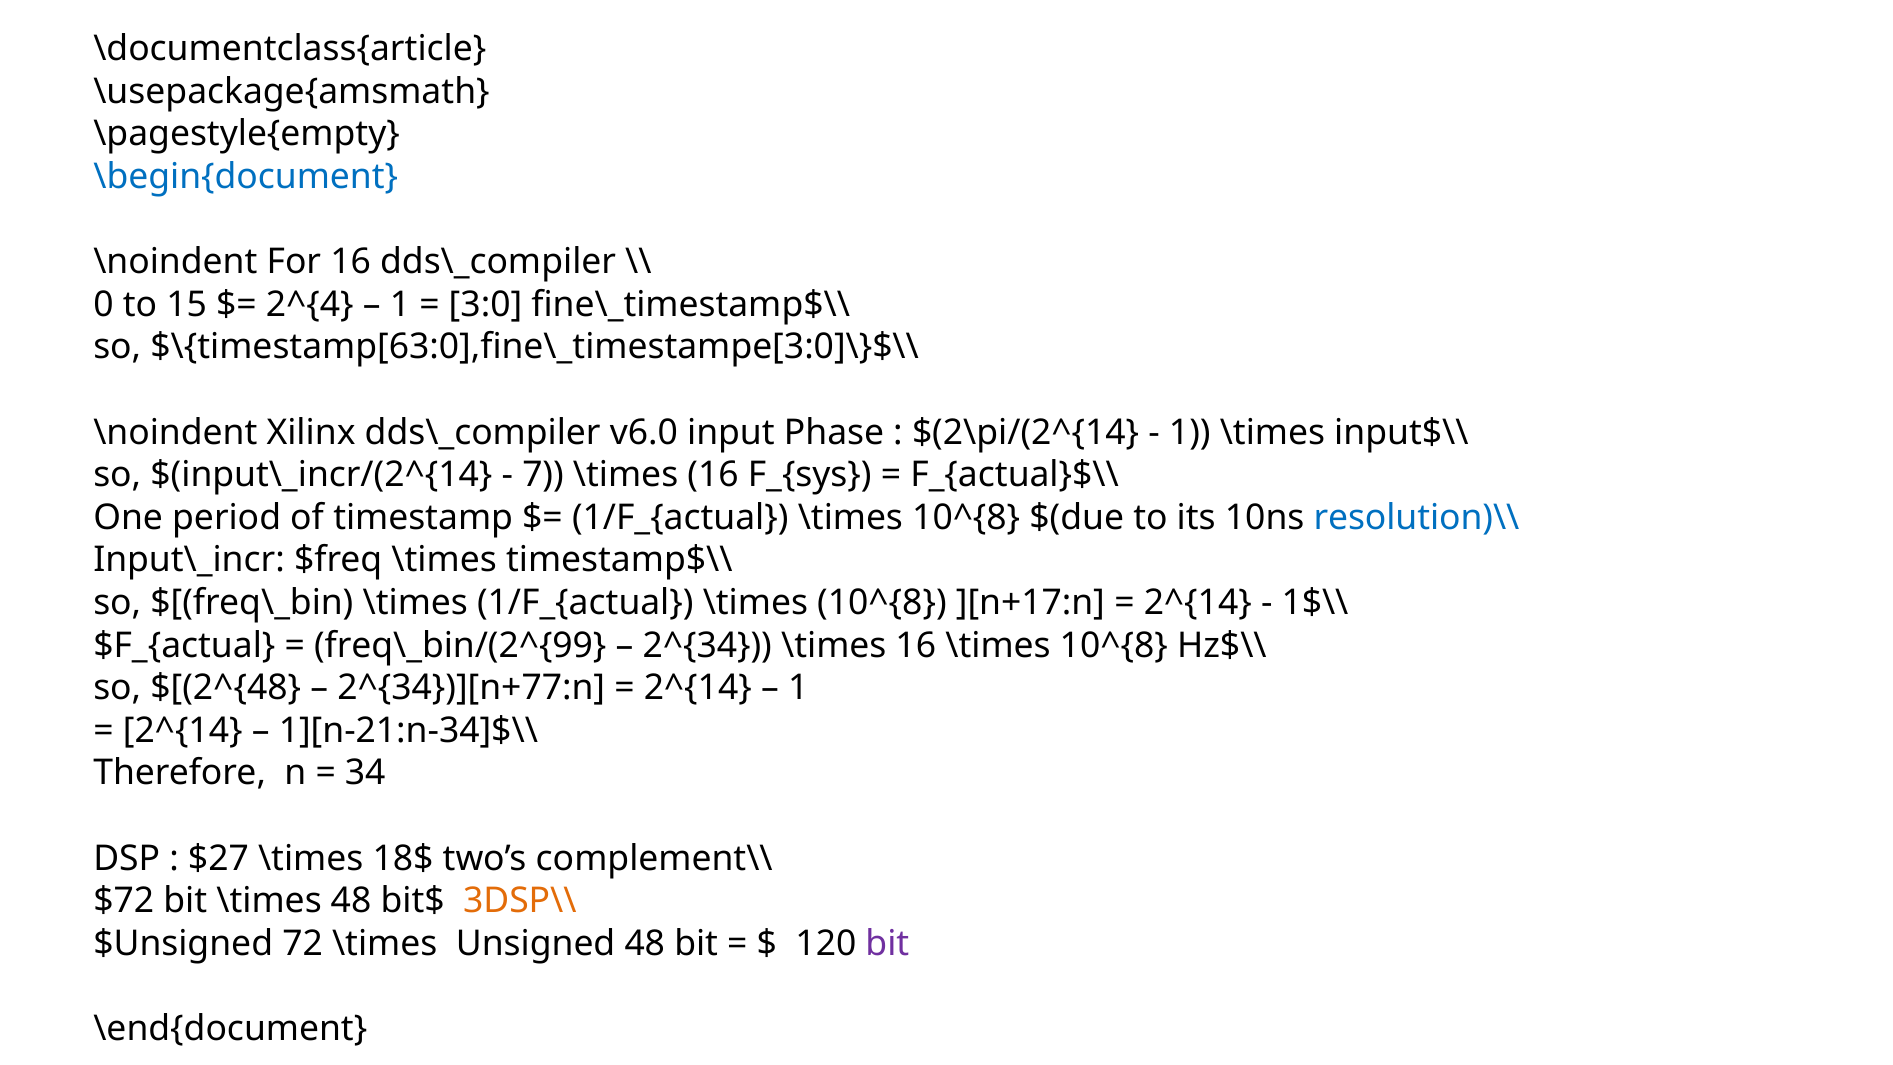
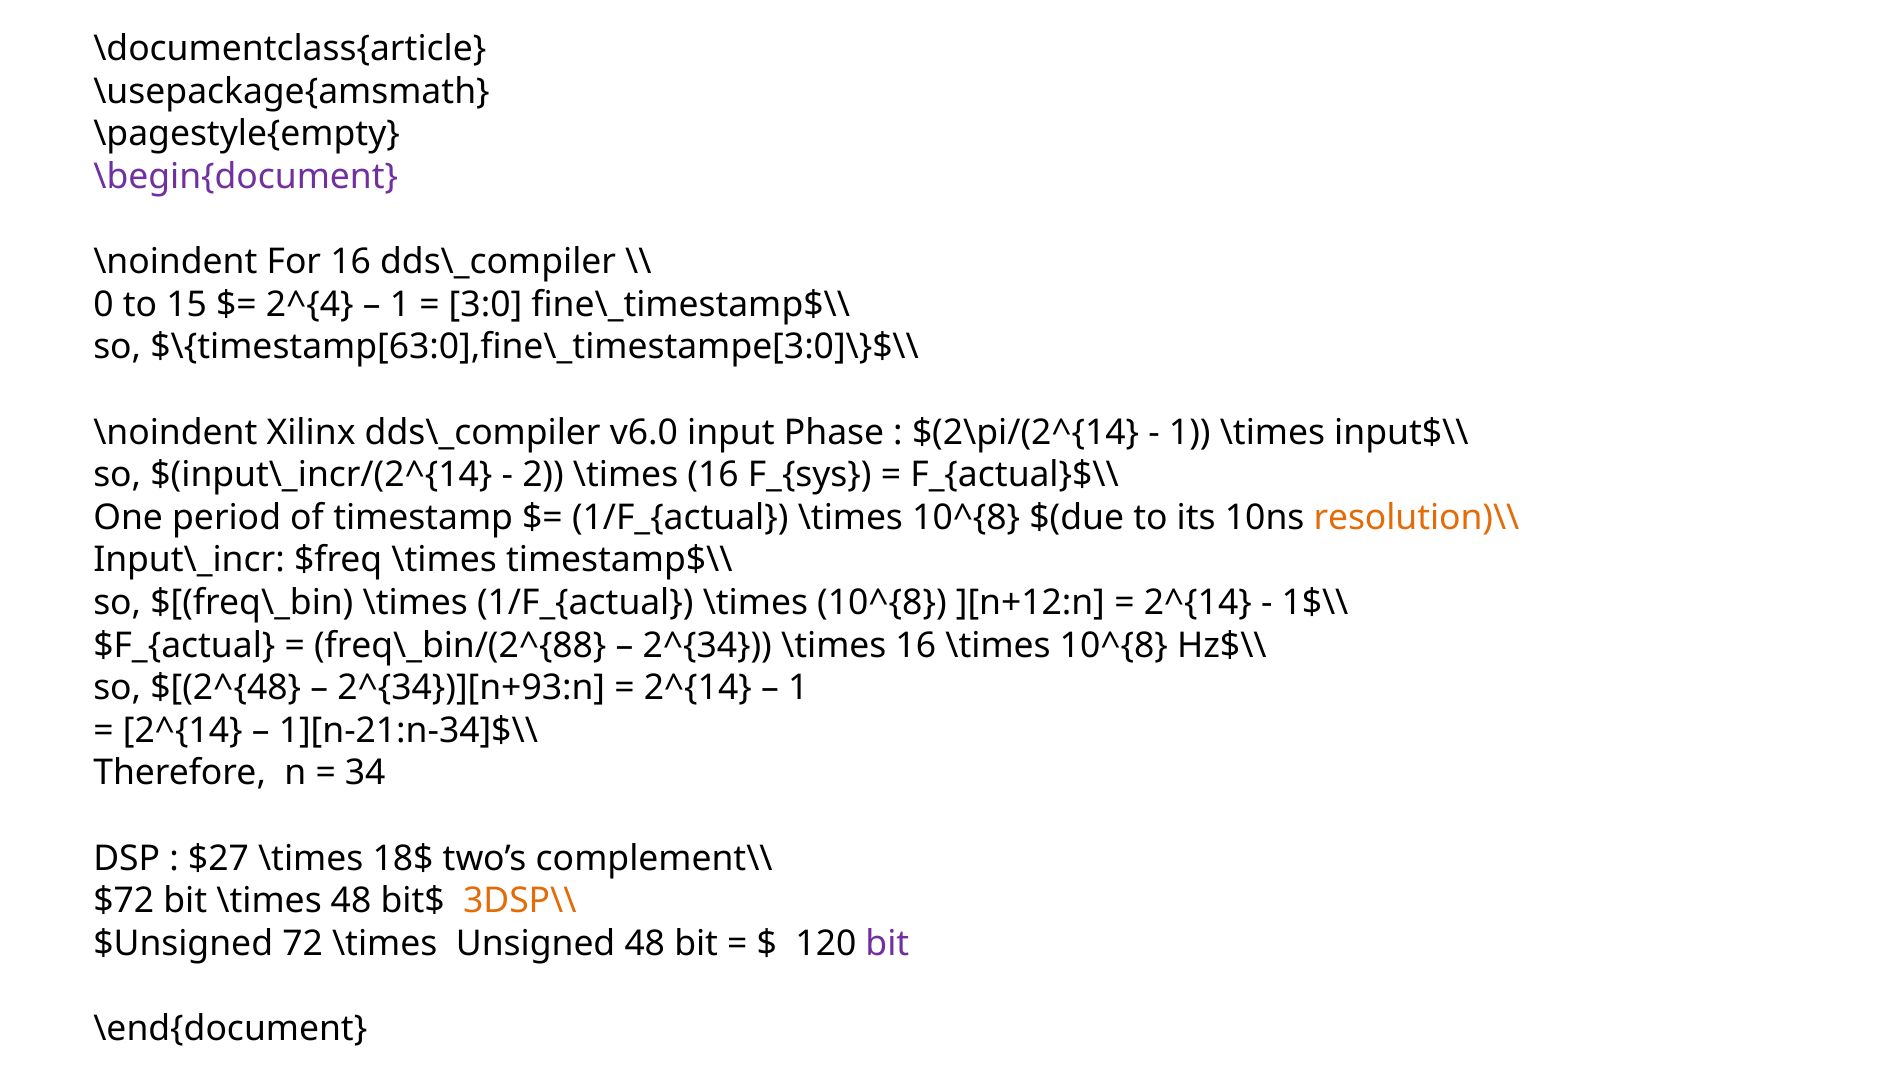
\begin{document colour: blue -> purple (246, 177)
7: 7 -> 2 (543, 475)
resolution)\\ colour: blue -> orange (1416, 518)
][n+17:n: ][n+17:n -> ][n+12:n (1030, 603)
freq\_bin/(2^{99: freq\_bin/(2^{99 -> freq\_bin/(2^{88 (460, 645)
2^{34})][n+77:n: 2^{34})][n+77:n -> 2^{34})][n+93:n (471, 688)
